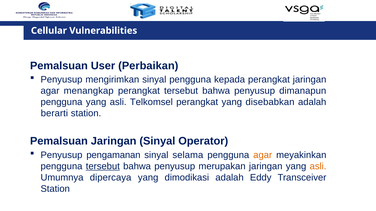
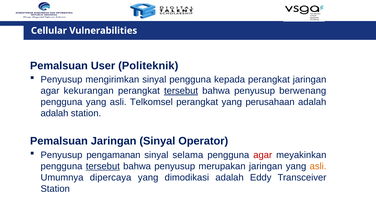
Perbaikan: Perbaikan -> Politeknik (148, 66)
menangkap: menangkap -> kekurangan (89, 91)
tersebut underline: none -> present (181, 91)
dimanapun: dimanapun -> berwenang (303, 91)
disebabkan: disebabkan -> perusahaan (270, 102)
berarti: berarti -> adalah (54, 114)
agar colour: orange -> red (263, 155)
